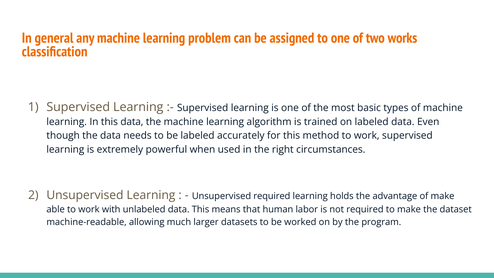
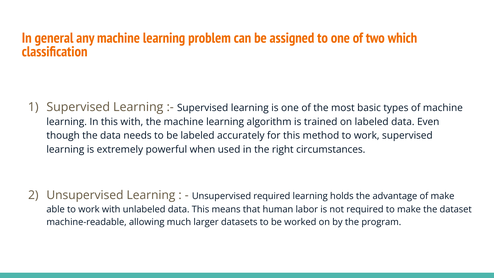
works: works -> which (402, 38)
this data: data -> with (132, 122)
